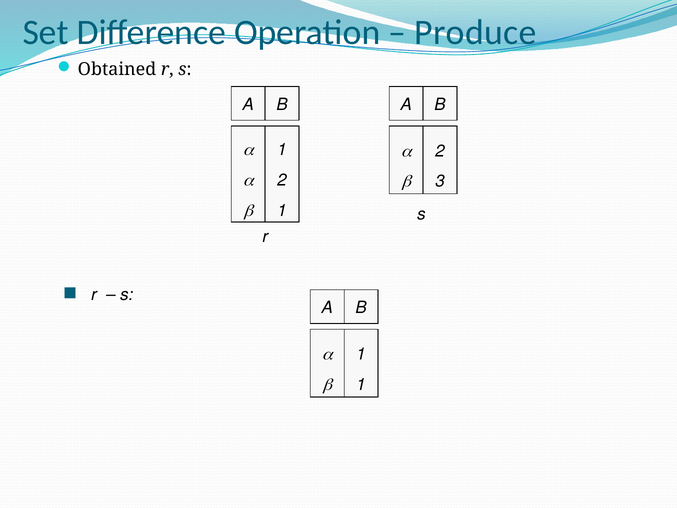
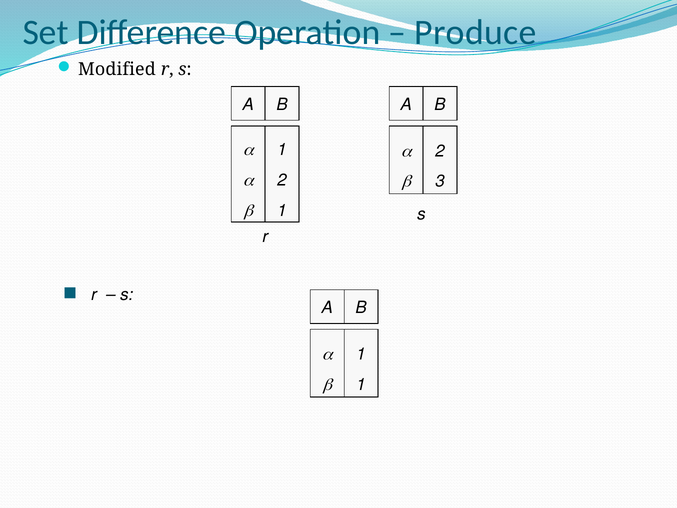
Obtained: Obtained -> Modified (117, 69)
